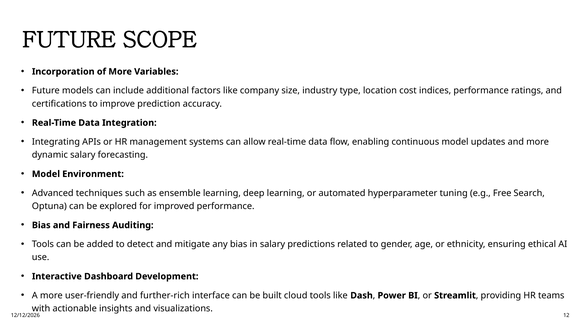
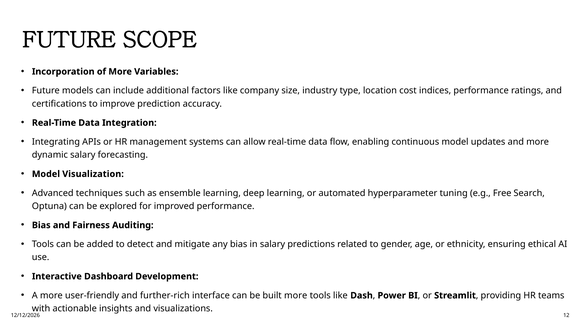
Environment: Environment -> Visualization (93, 174)
built cloud: cloud -> more (296, 296)
